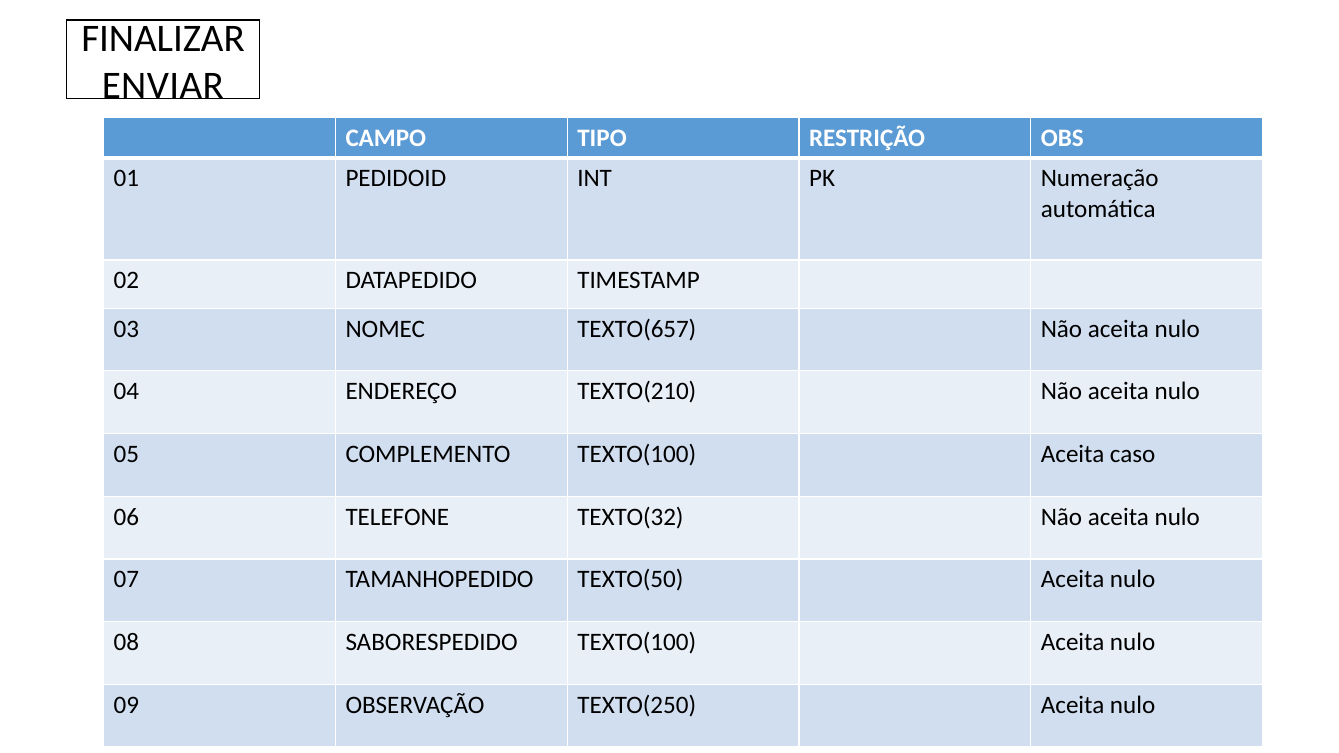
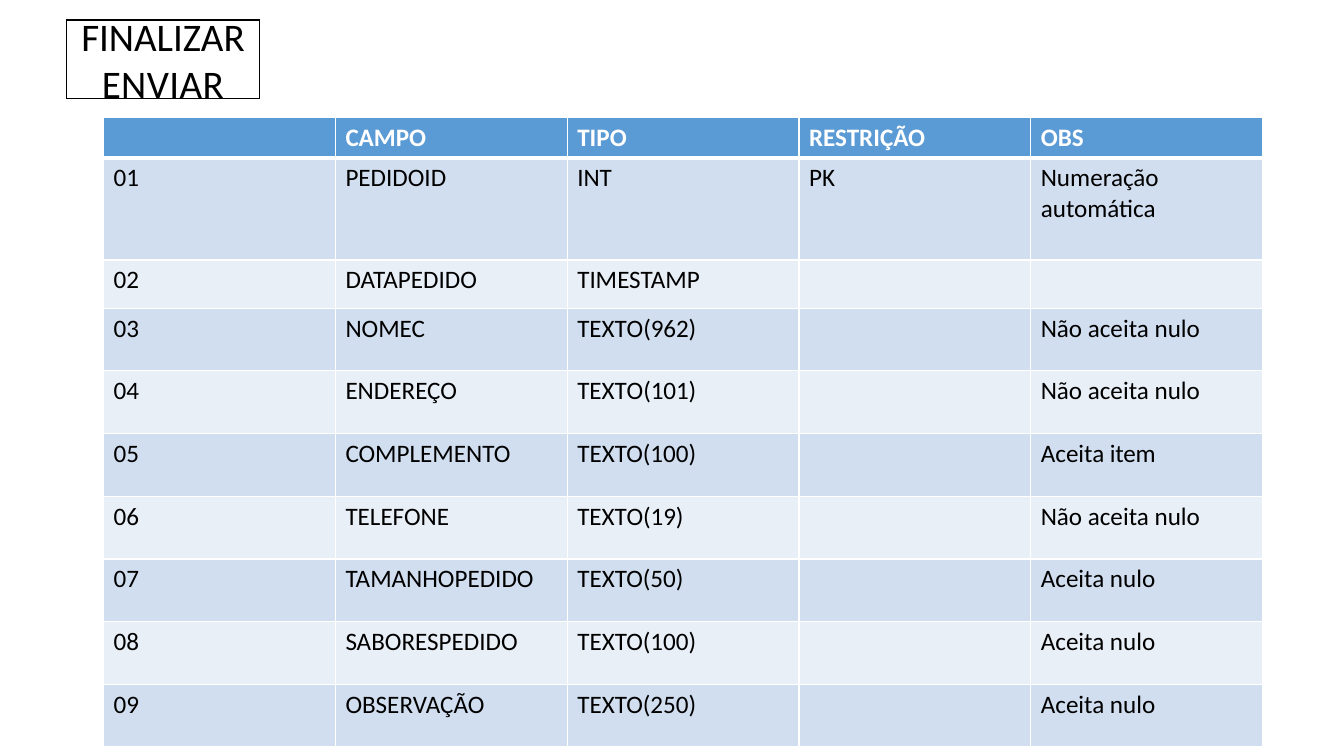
TEXTO(657: TEXTO(657 -> TEXTO(962 (637, 329)
TEXTO(210: TEXTO(210 -> TEXTO(101 (637, 392)
caso: caso -> item (1133, 454)
TEXTO(32: TEXTO(32 -> TEXTO(19 (630, 517)
